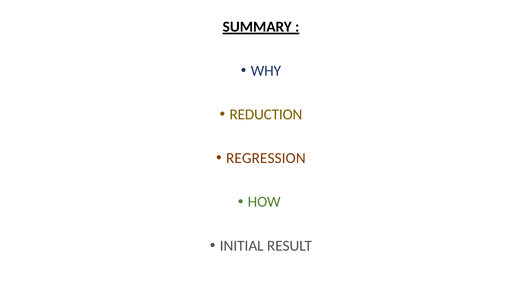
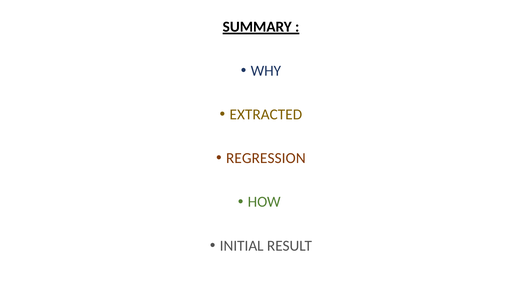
REDUCTION: REDUCTION -> EXTRACTED (266, 114)
